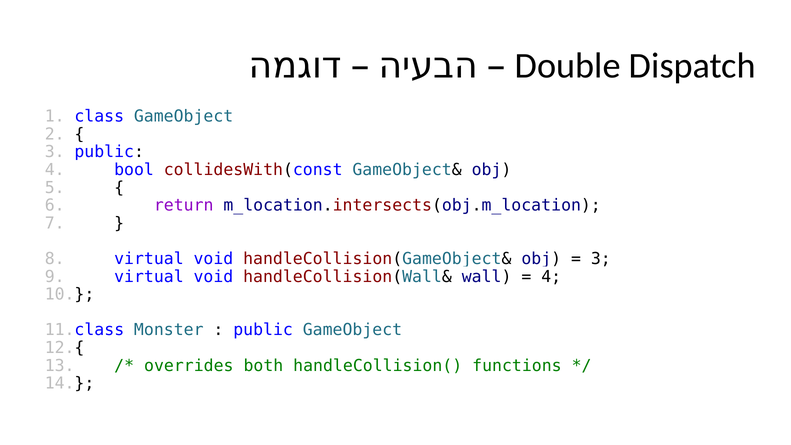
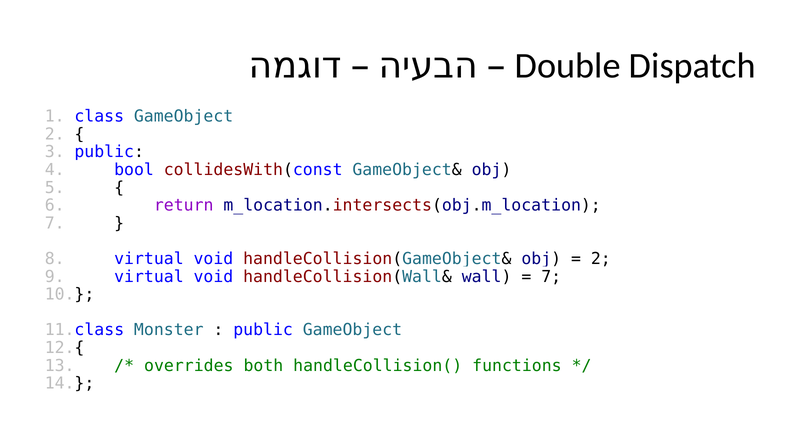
3: 3 -> 2 (601, 259)
4: 4 -> 7 (551, 277)
